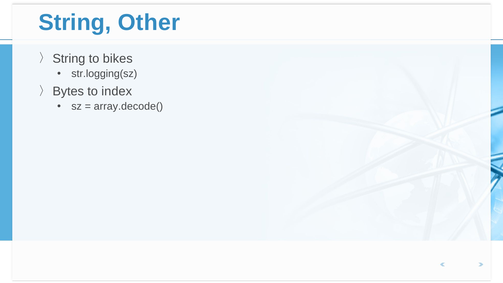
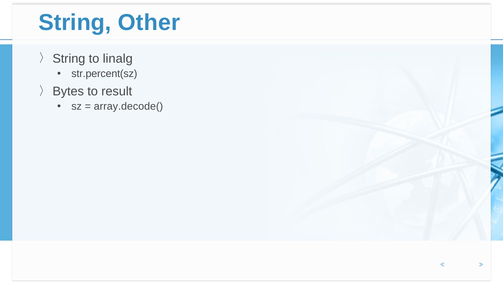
bikes: bikes -> linalg (118, 59)
str.logging(sz: str.logging(sz -> str.percent(sz (104, 74)
index: index -> result (117, 91)
